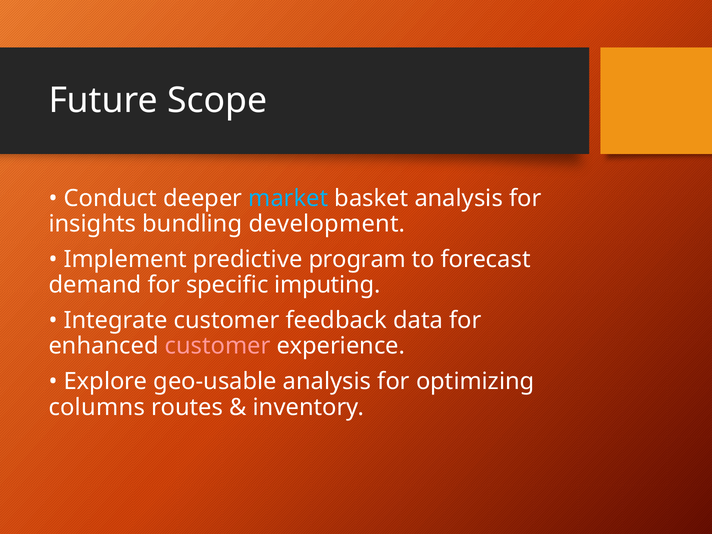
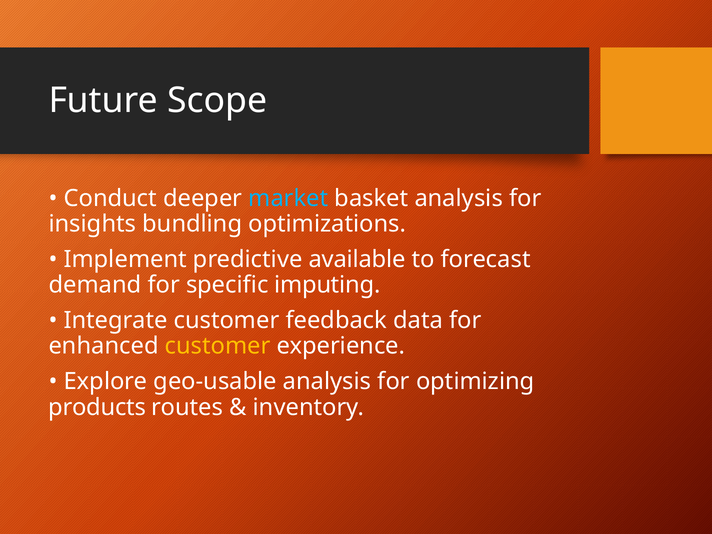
development: development -> optimizations (327, 224)
program: program -> available (357, 259)
customer colour: pink -> yellow (218, 346)
columns: columns -> products (97, 407)
